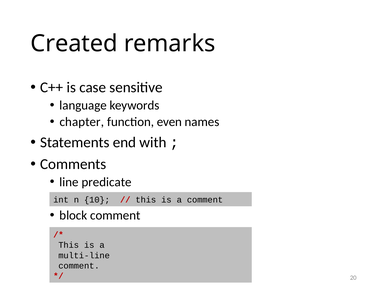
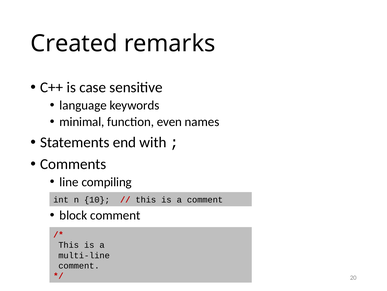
chapter: chapter -> minimal (82, 122)
predicate: predicate -> compiling (107, 182)
